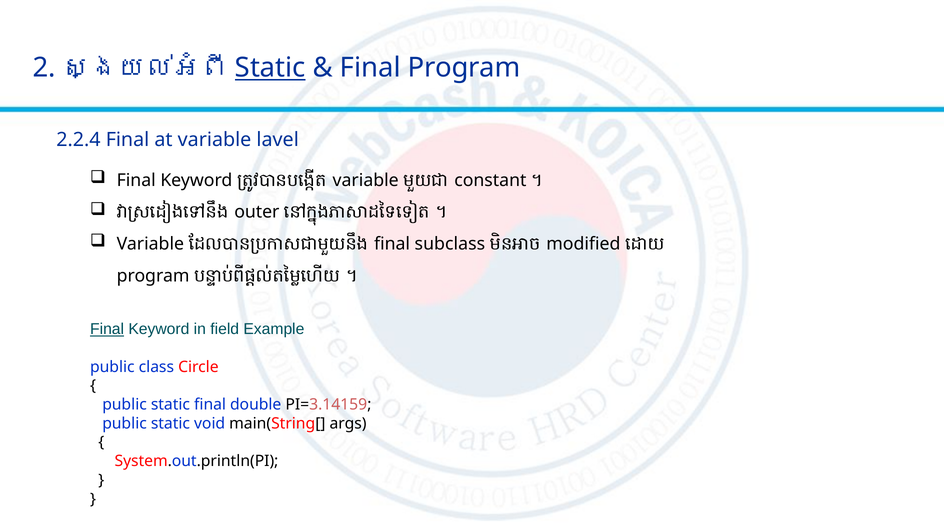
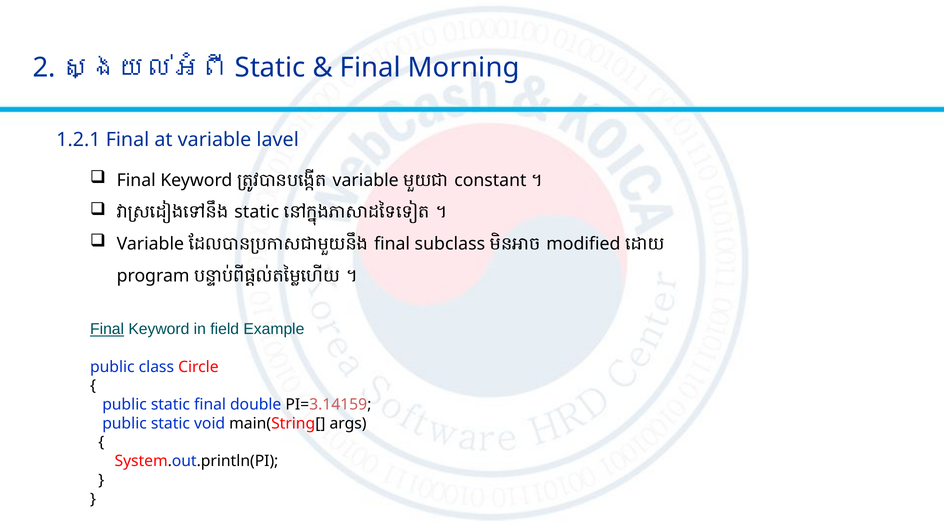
Static underline: present -> none (270, 68)
Final Program: Program -> Morning (464, 68)
2.2.4: 2.2.4 -> 1.2.1 (78, 140)
outer: outer -> static (257, 212)
